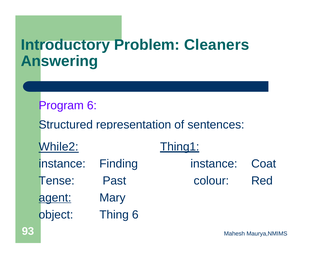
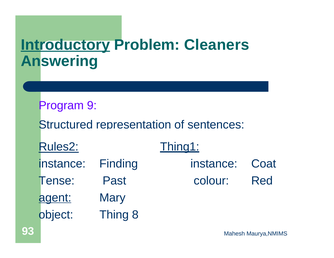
Introductory underline: none -> present (65, 45)
Program 6: 6 -> 9 (92, 106)
While2: While2 -> Rules2 (59, 147)
Thing 6: 6 -> 8 (135, 215)
